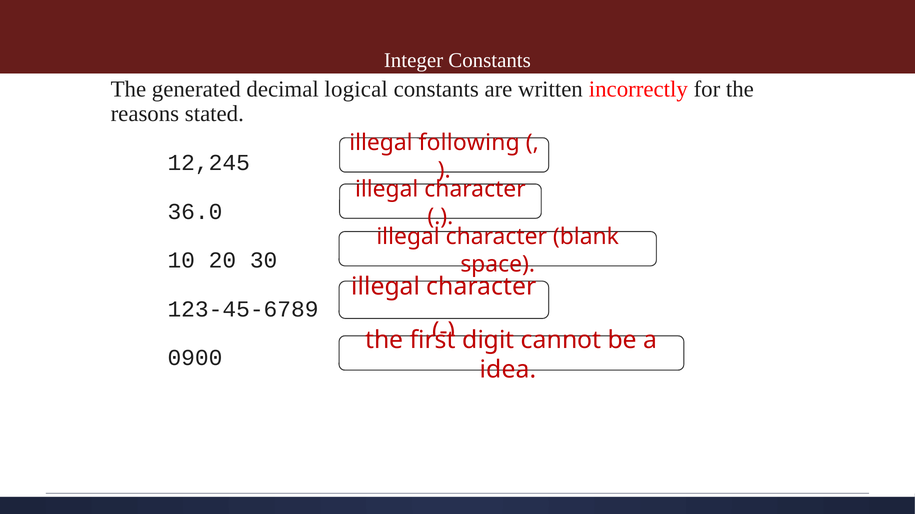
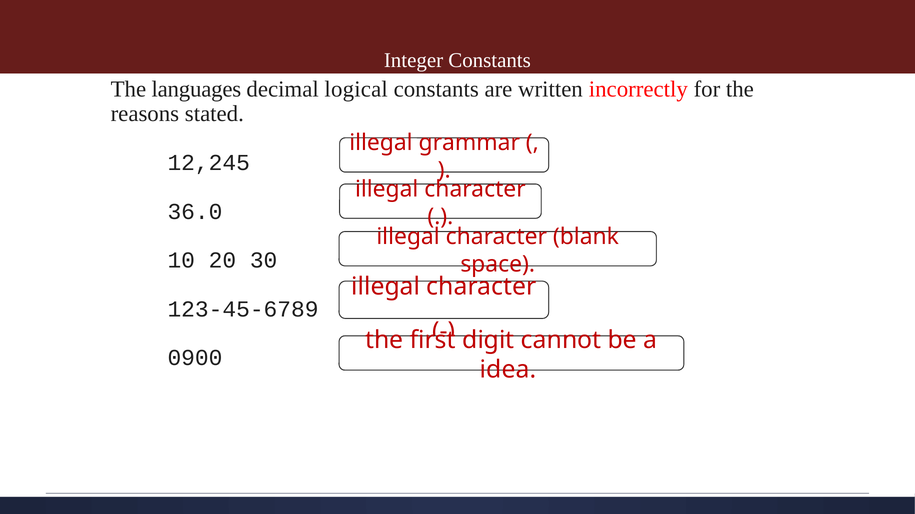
generated: generated -> languages (196, 89)
following: following -> grammar (469, 143)
